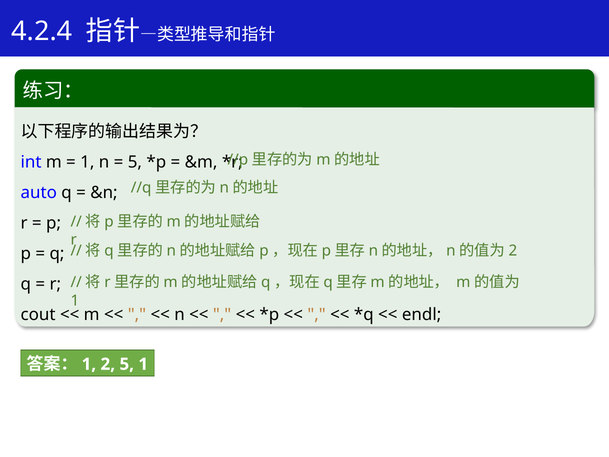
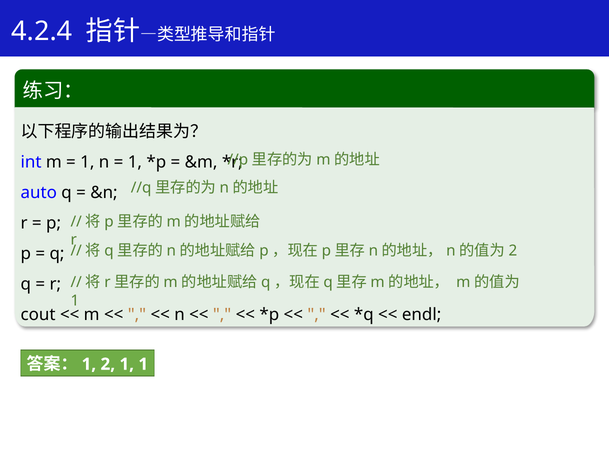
5: 5 -> 1 (135, 162)
2 5: 5 -> 1 (127, 364)
